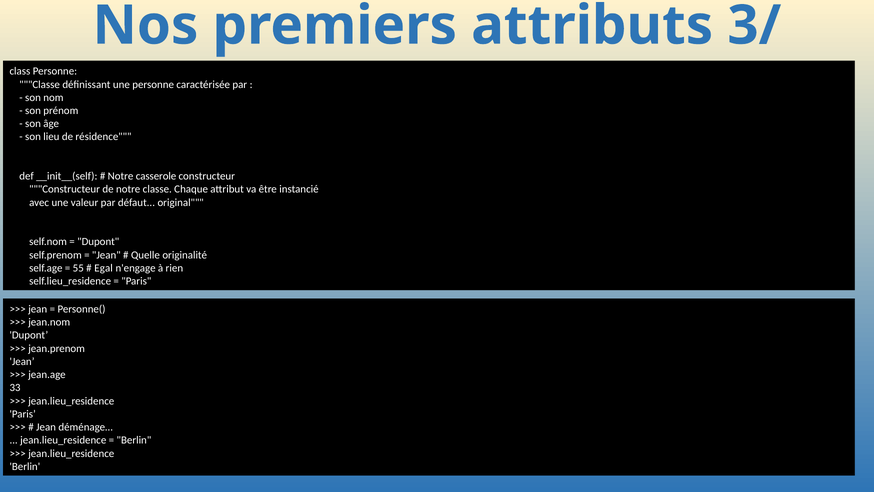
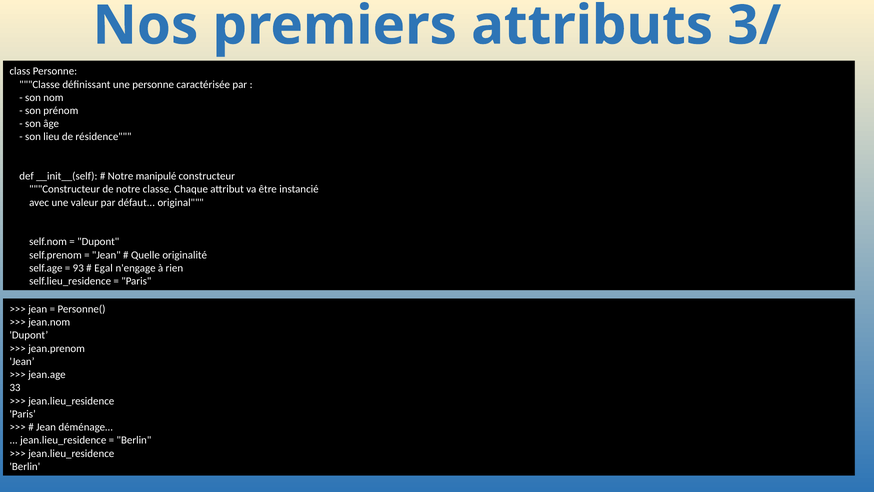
casserole: casserole -> manipulé (156, 176)
55: 55 -> 93 (78, 268)
